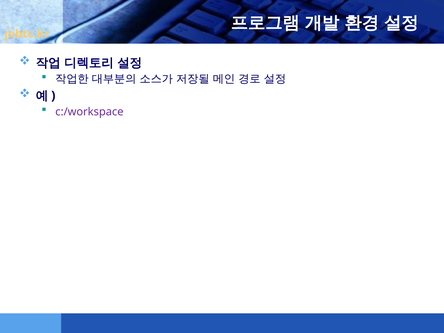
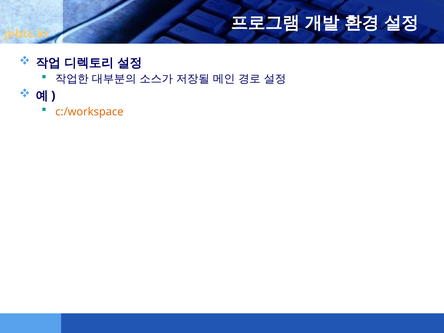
c:/workspace colour: purple -> orange (89, 112)
